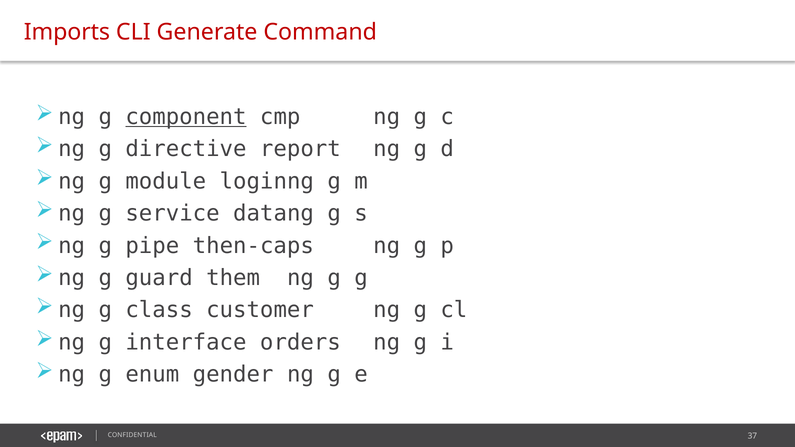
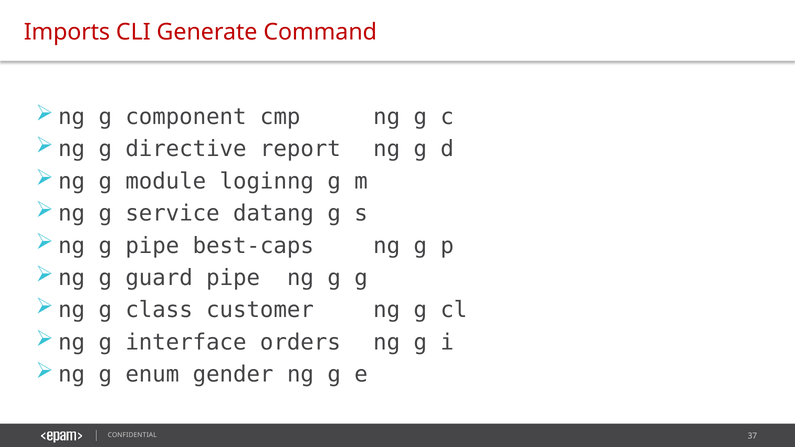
component underline: present -> none (186, 117)
then-caps: then-caps -> best-caps (253, 246)
guard them: them -> pipe (233, 278)
